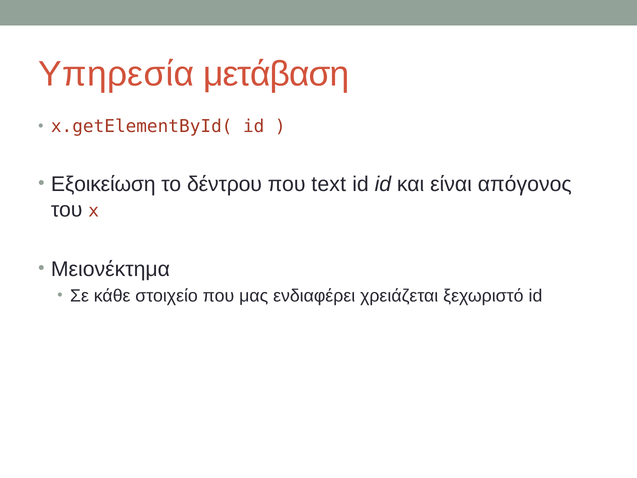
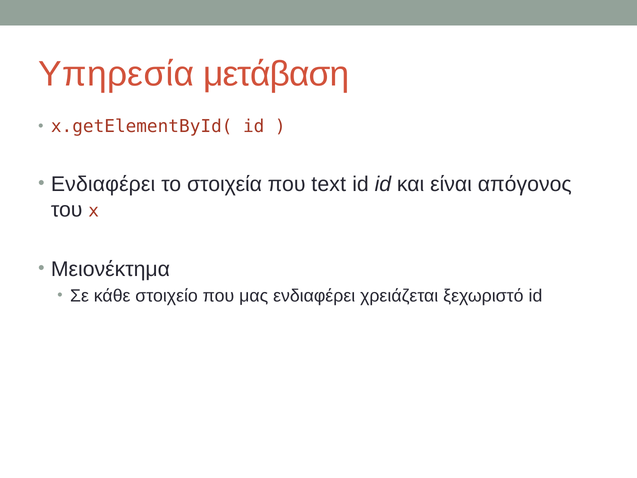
Εξοικείωση: Εξοικείωση -> Ενδιαφέρει (103, 184)
δέντρου: δέντρου -> στοιχεία (225, 184)
